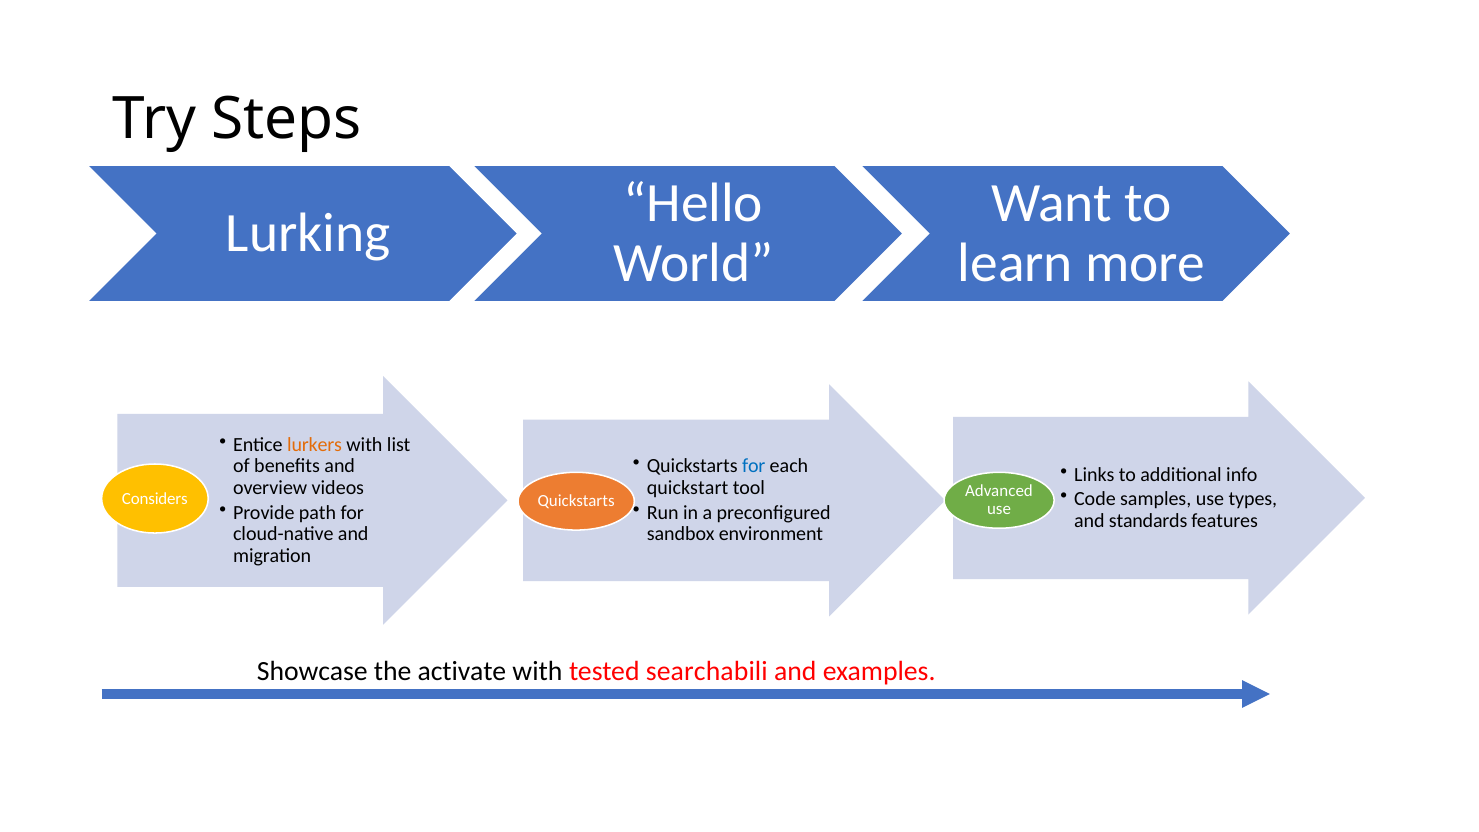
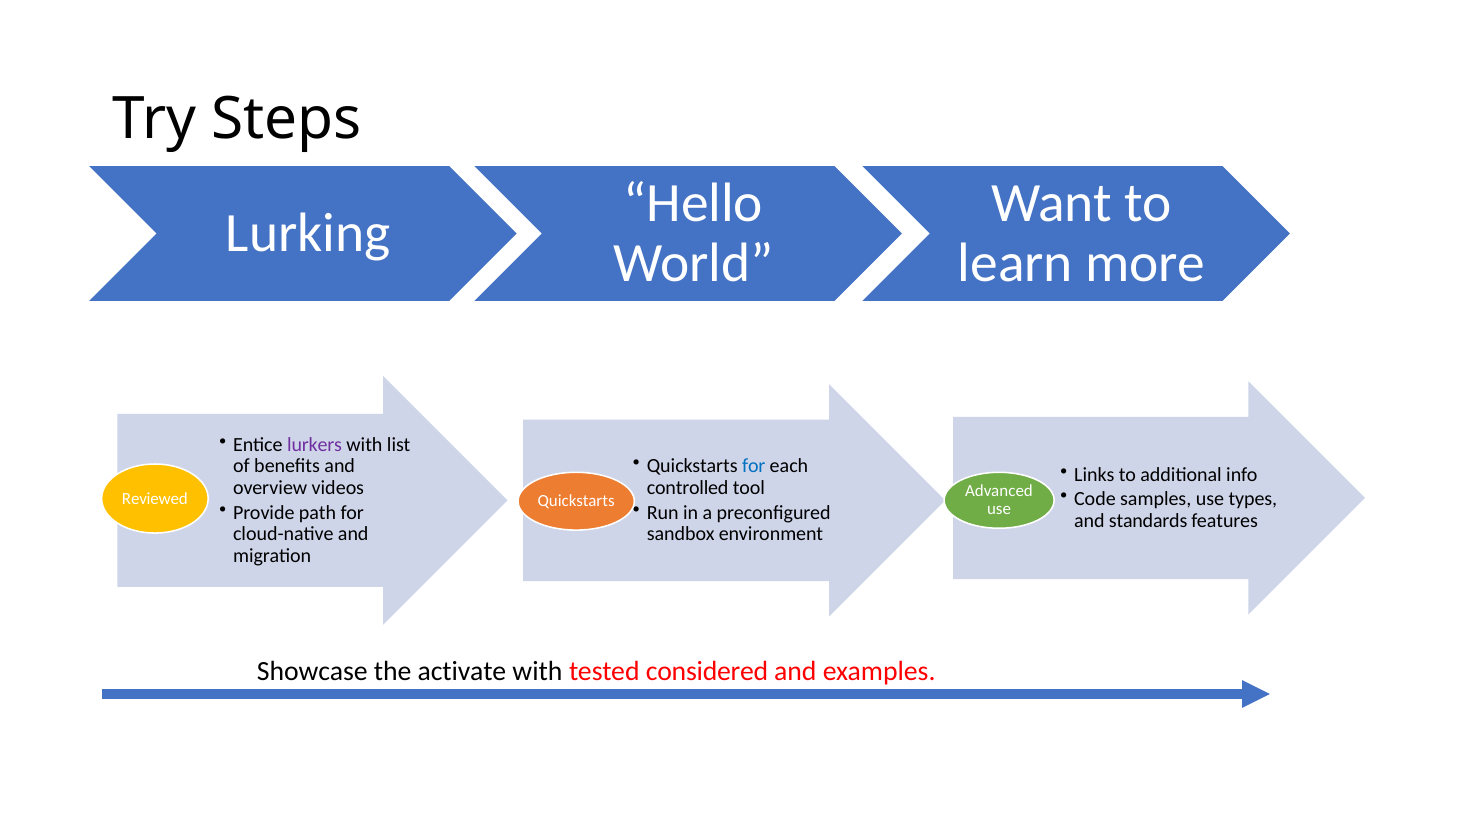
lurkers colour: orange -> purple (315, 445)
quickstart: quickstart -> controlled (688, 488)
Considers: Considers -> Reviewed (155, 498)
searchabili: searchabili -> considered (707, 671)
